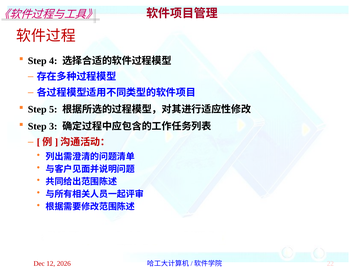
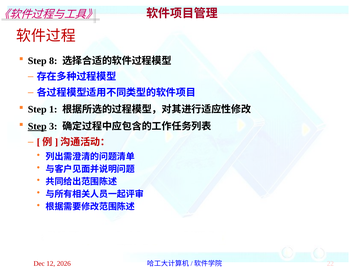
4: 4 -> 8 (53, 61)
5: 5 -> 1 (53, 109)
Step underline: none -> present (37, 126)
